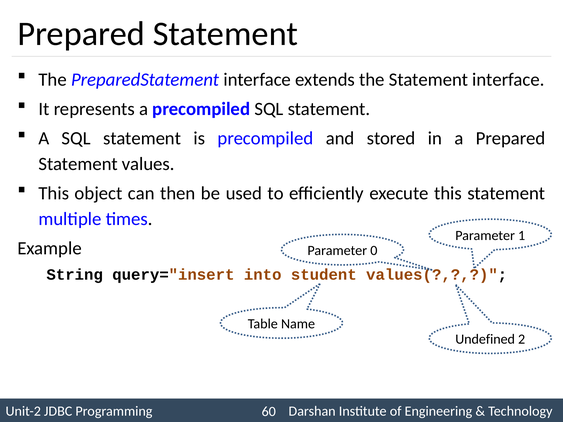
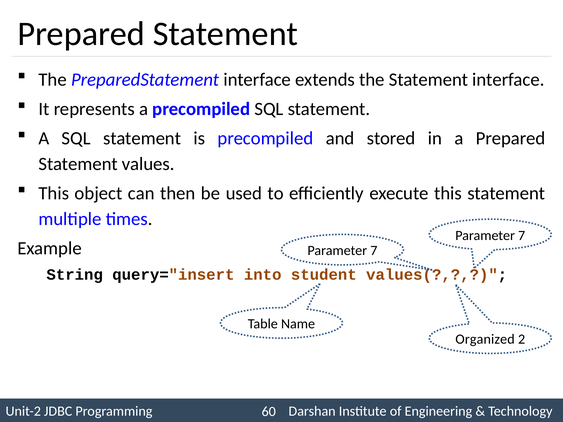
1: 1 -> 7 (522, 236)
0: 0 -> 7 (374, 251)
Undefined: Undefined -> Organized (485, 339)
